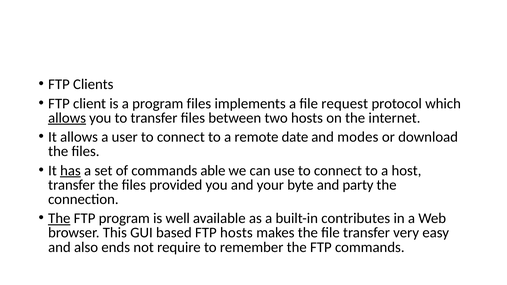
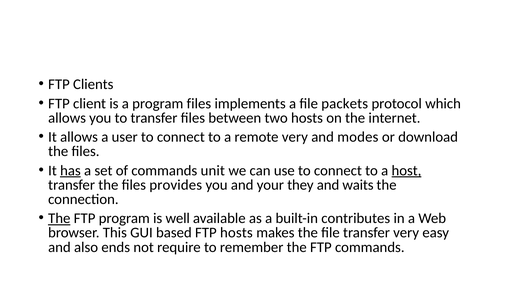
request: request -> packets (345, 104)
allows underline: present -> none (67, 118)
remote date: date -> very (295, 137)
able: able -> unit (213, 171)
host underline: none -> present (406, 171)
provided: provided -> provides (176, 185)
byte: byte -> they (300, 185)
party: party -> waits (358, 185)
